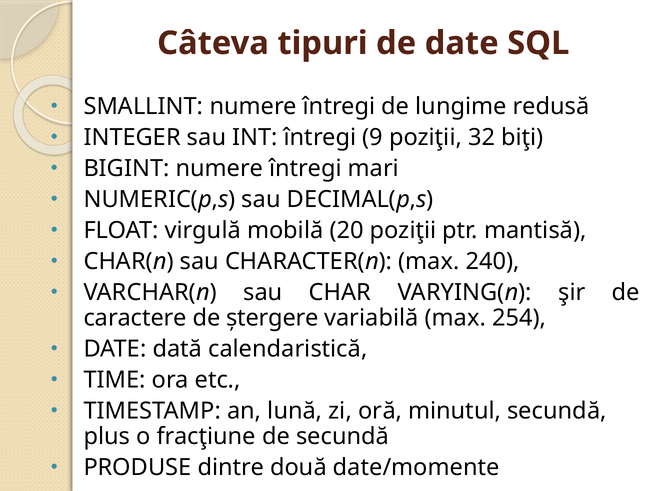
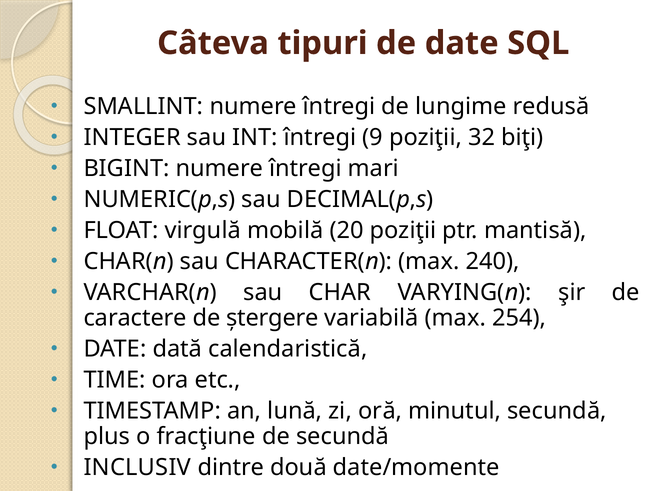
PRODUSE: PRODUSE -> INCLUSIV (137, 467)
